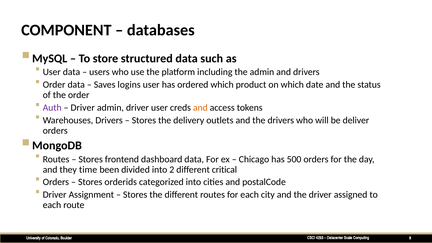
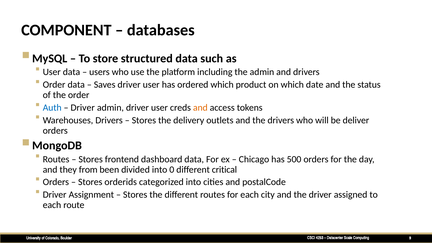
Saves logins: logins -> driver (129, 85)
Auth colour: purple -> blue (52, 108)
time: time -> from (88, 170)
2: 2 -> 0 (172, 170)
